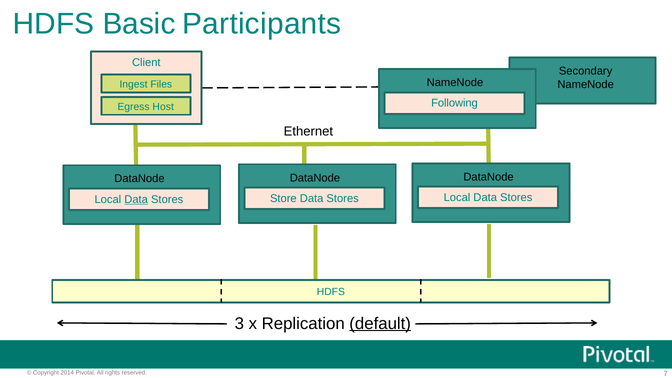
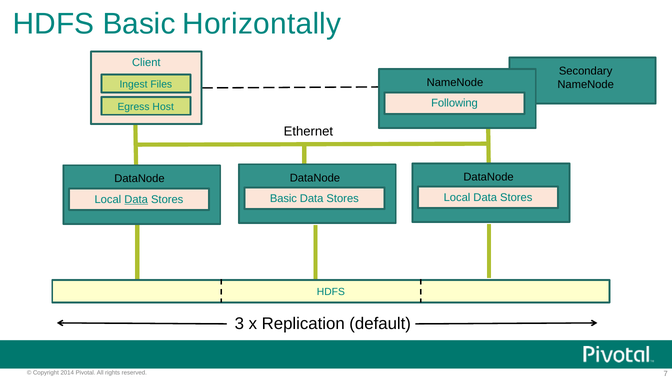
Participants: Participants -> Horizontally (262, 24)
Store: Store -> Basic (283, 198)
default underline: present -> none (380, 323)
